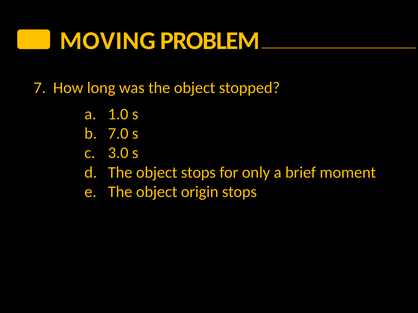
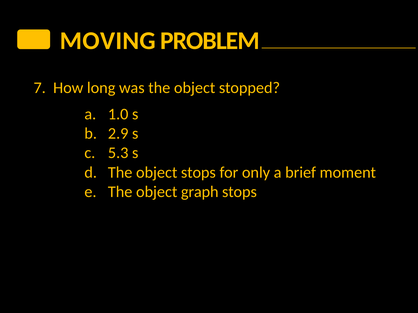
7.0: 7.0 -> 2.9 (118, 134)
3.0: 3.0 -> 5.3 (118, 153)
origin: origin -> graph (200, 192)
